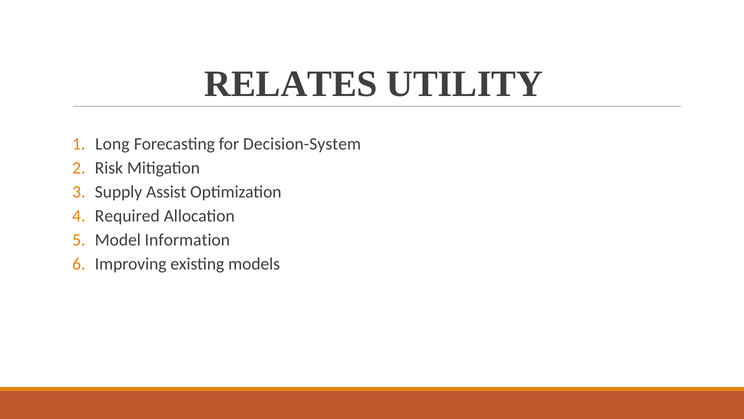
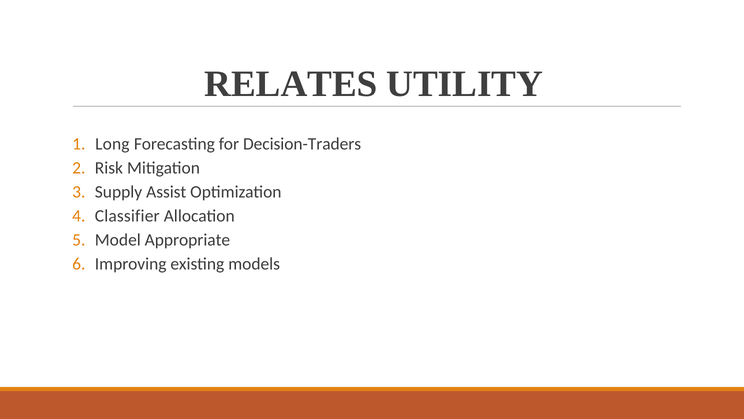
Decision-System: Decision-System -> Decision-Traders (302, 144)
Required: Required -> Classifier (127, 216)
Information: Information -> Appropriate (187, 240)
